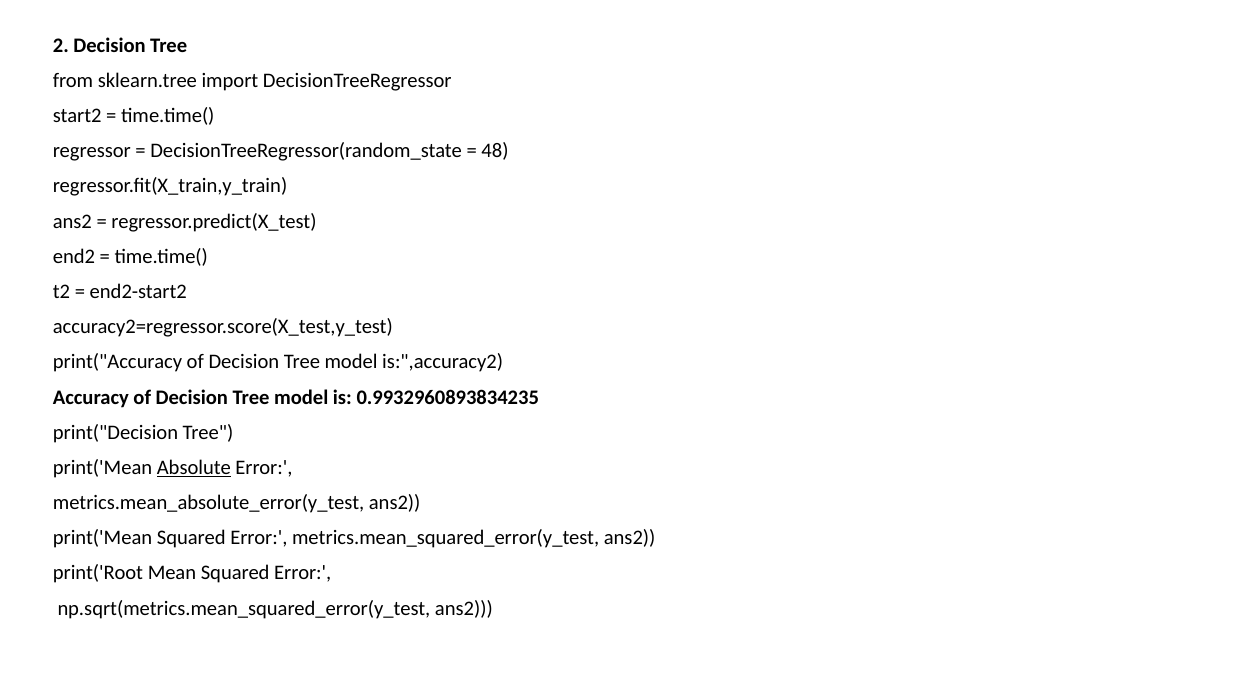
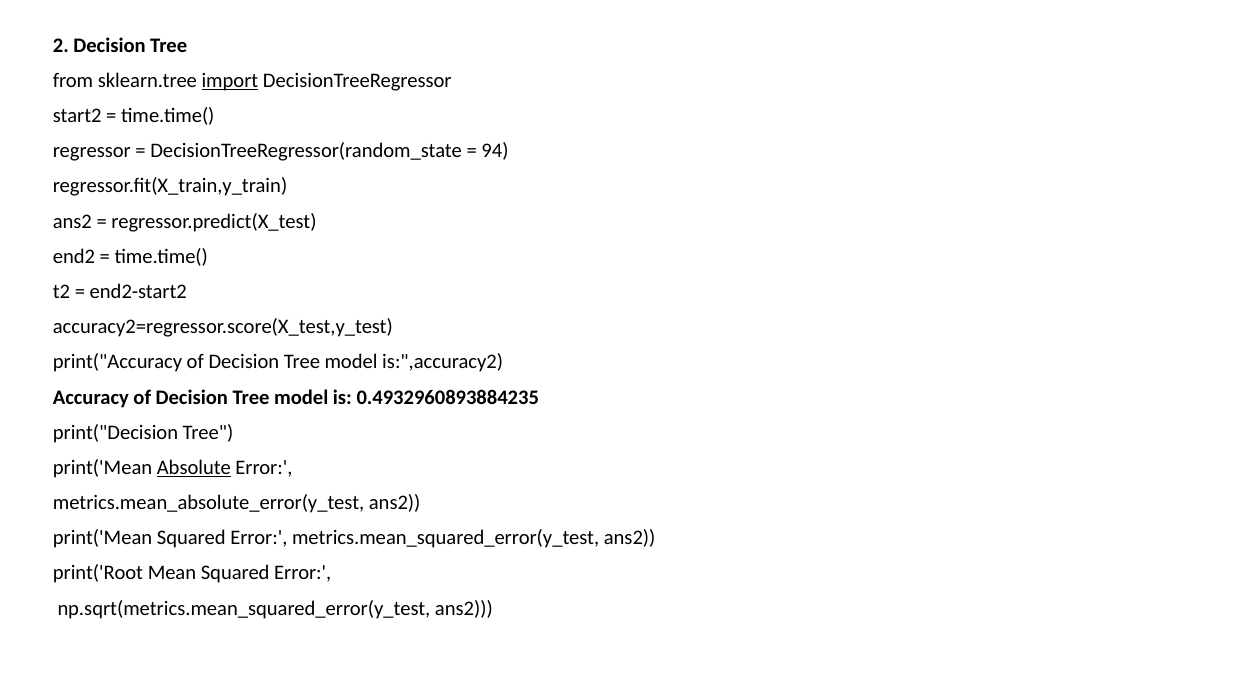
import underline: none -> present (230, 80)
48: 48 -> 94 (495, 151)
0.9932960893834235: 0.9932960893834235 -> 0.4932960893884235 (448, 397)
